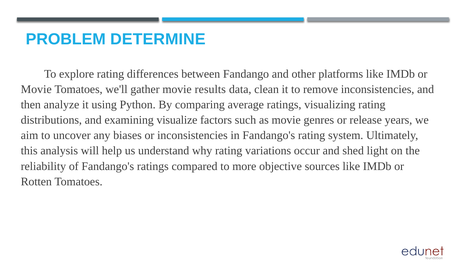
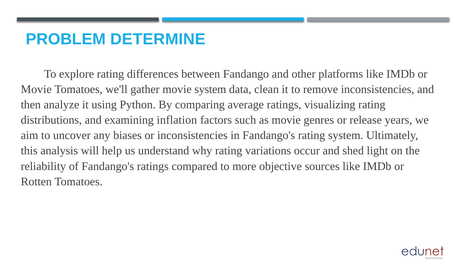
movie results: results -> system (210, 89)
visualize: visualize -> inflation (177, 120)
